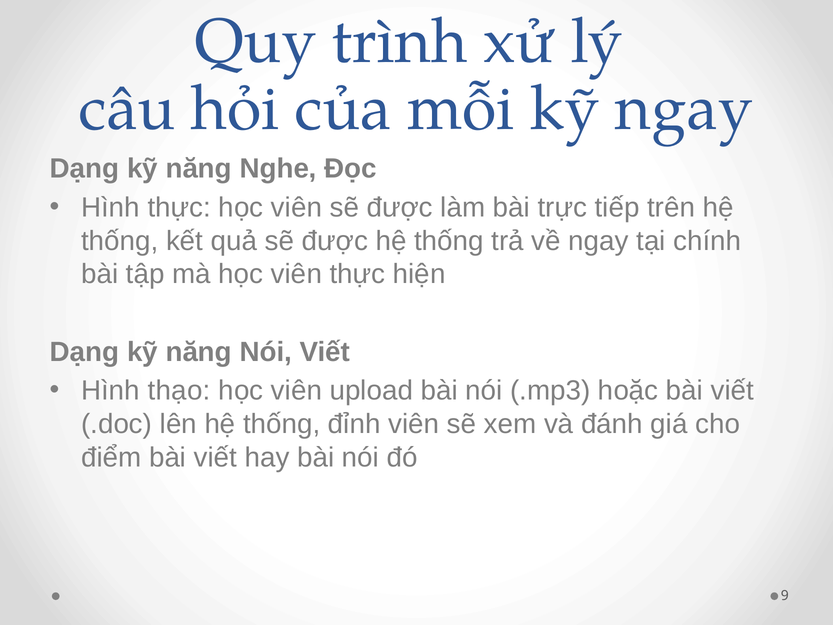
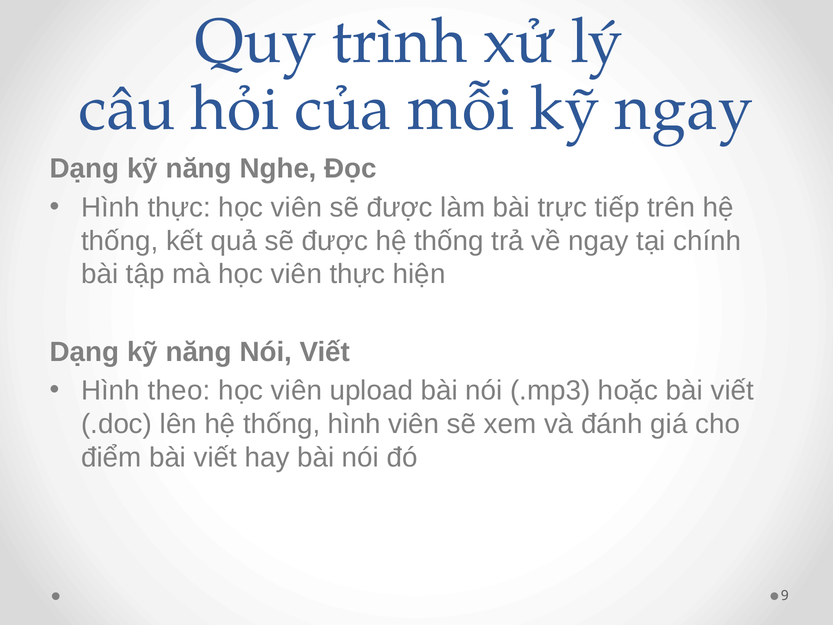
thạo: thạo -> theo (179, 391)
thống đỉnh: đỉnh -> hình (354, 424)
